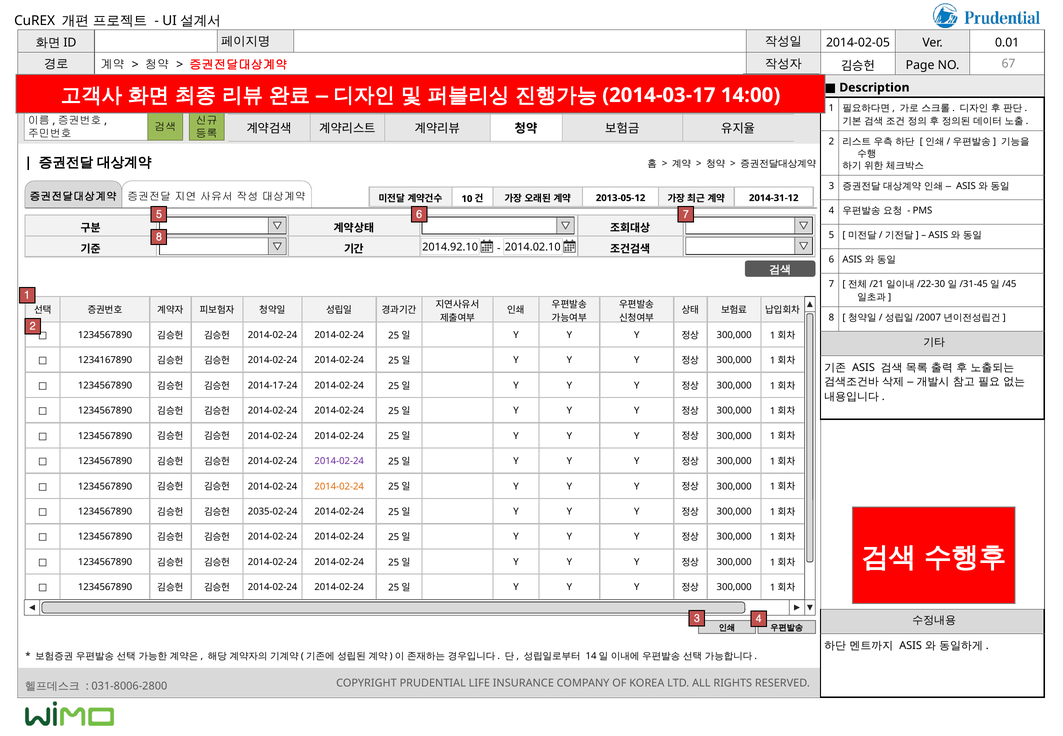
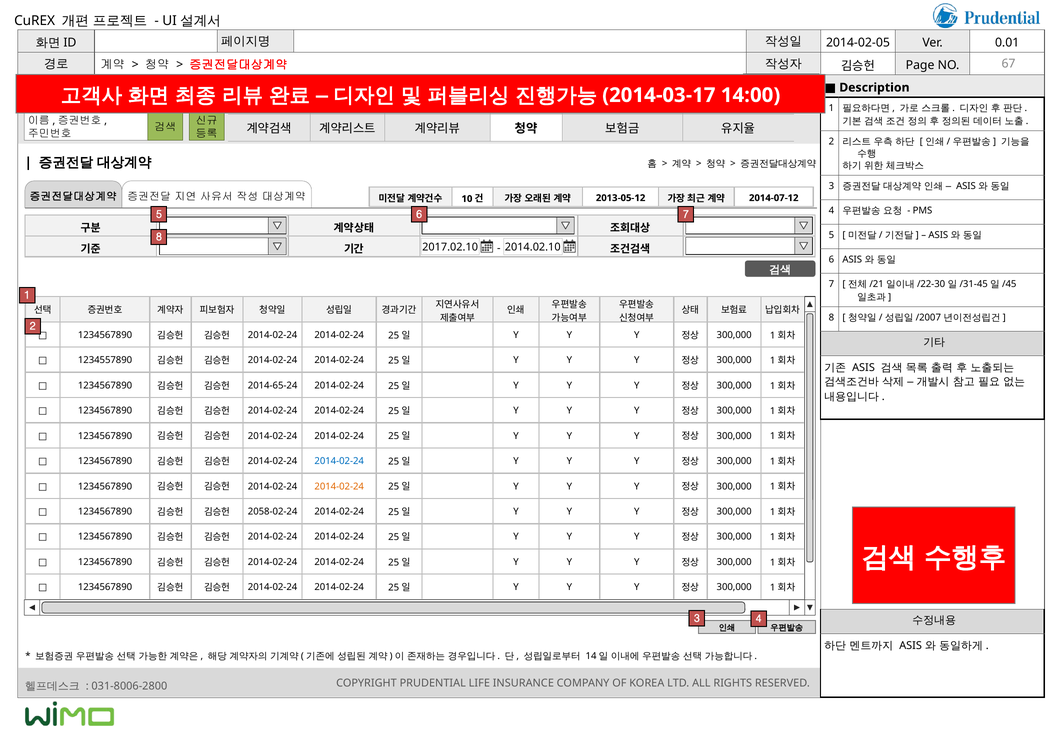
2014-31-12: 2014-31-12 -> 2014-07-12 (774, 198)
2014.92.10: 2014.92.10 -> 2017.02.10 (450, 247)
1234167890: 1234167890 -> 1234557890 (105, 360)
2014-17-24: 2014-17-24 -> 2014-65-24 (273, 385)
2014-02-24 colour: purple -> blue (339, 461)
2035-02-24: 2035-02-24 -> 2058-02-24 (273, 512)
